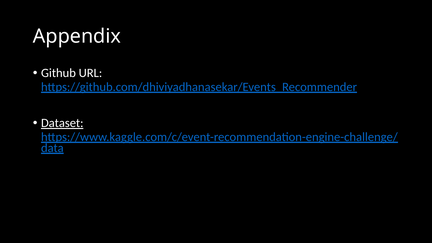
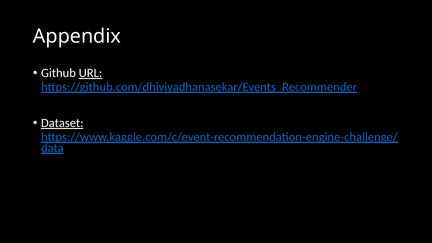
URL underline: none -> present (90, 73)
